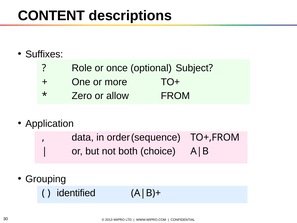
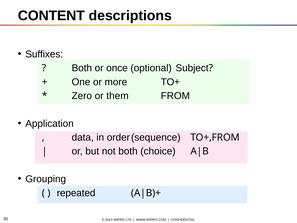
Role: Role -> Both (82, 68)
allow: allow -> them (117, 96)
identified: identified -> repeated (76, 193)
